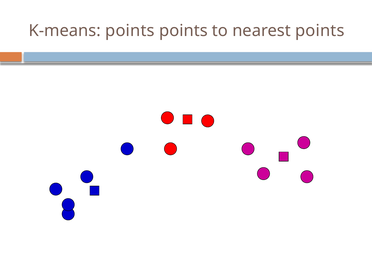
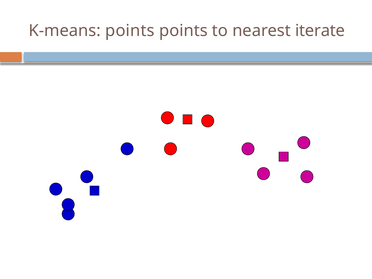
nearest points: points -> iterate (320, 31)
